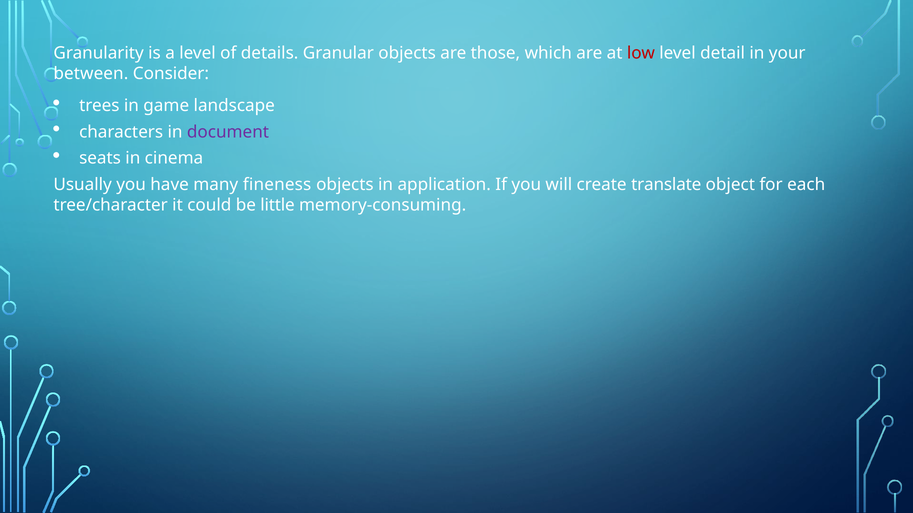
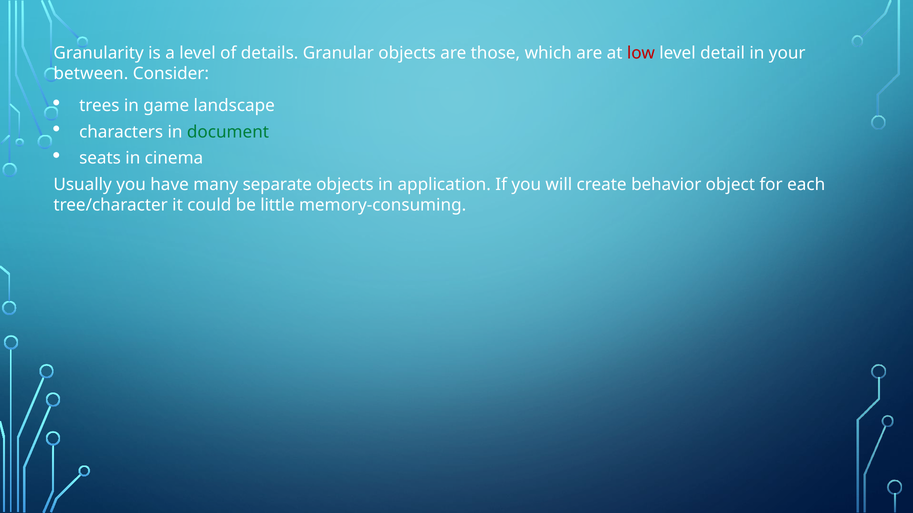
document colour: purple -> green (228, 132)
fineness: fineness -> separate (277, 185)
translate: translate -> behavior (666, 185)
